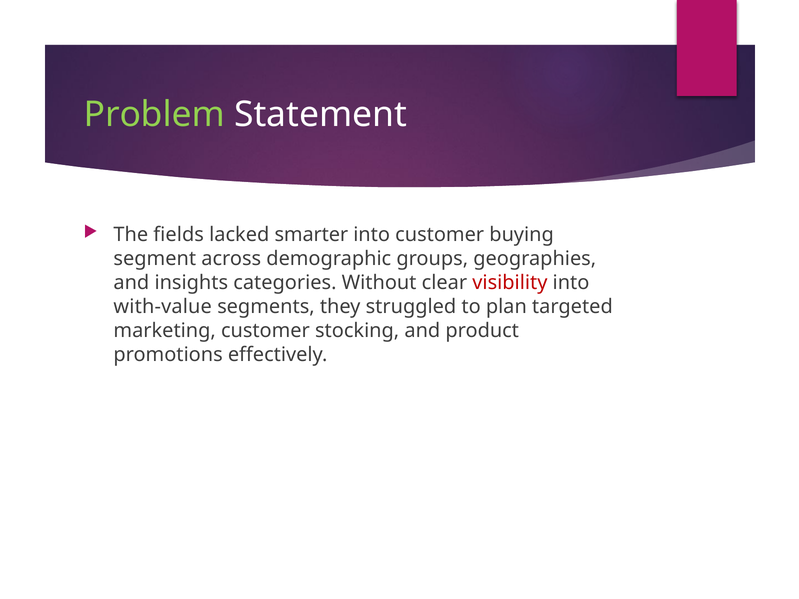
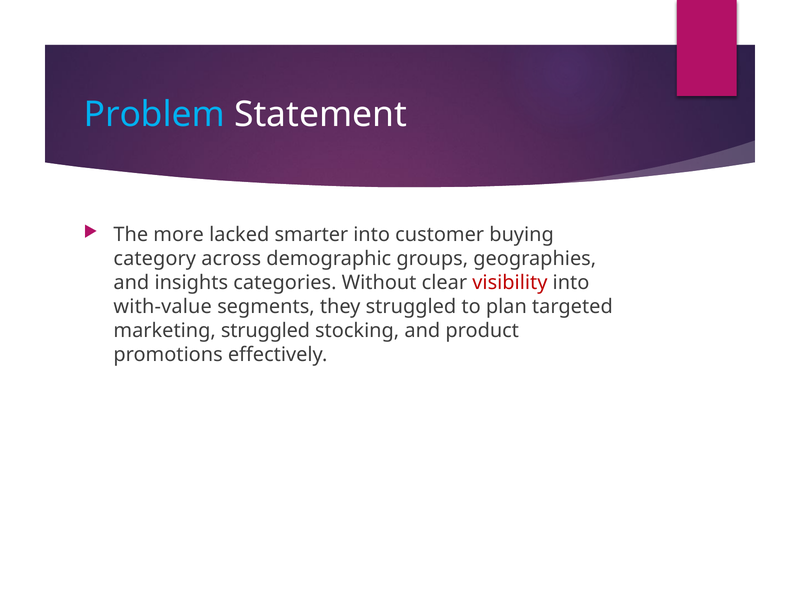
Problem colour: light green -> light blue (154, 114)
fields: fields -> more (179, 235)
segment: segment -> category (155, 259)
marketing customer: customer -> struggled (266, 331)
